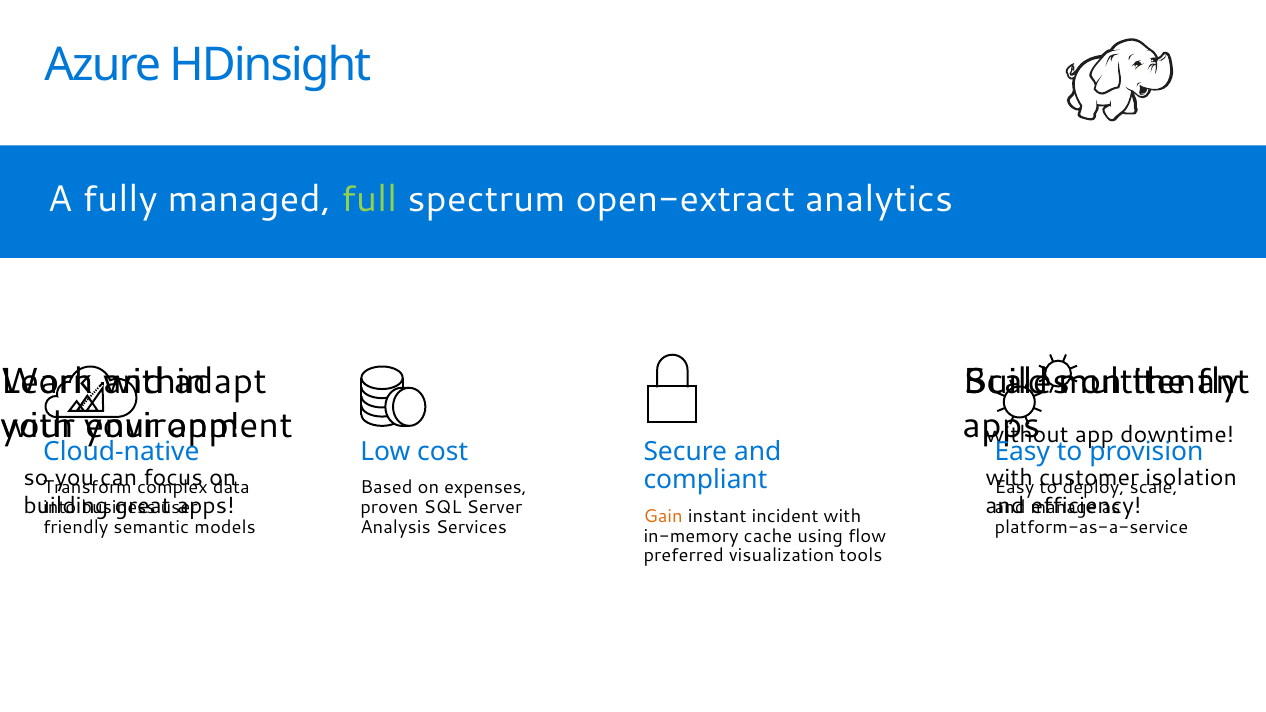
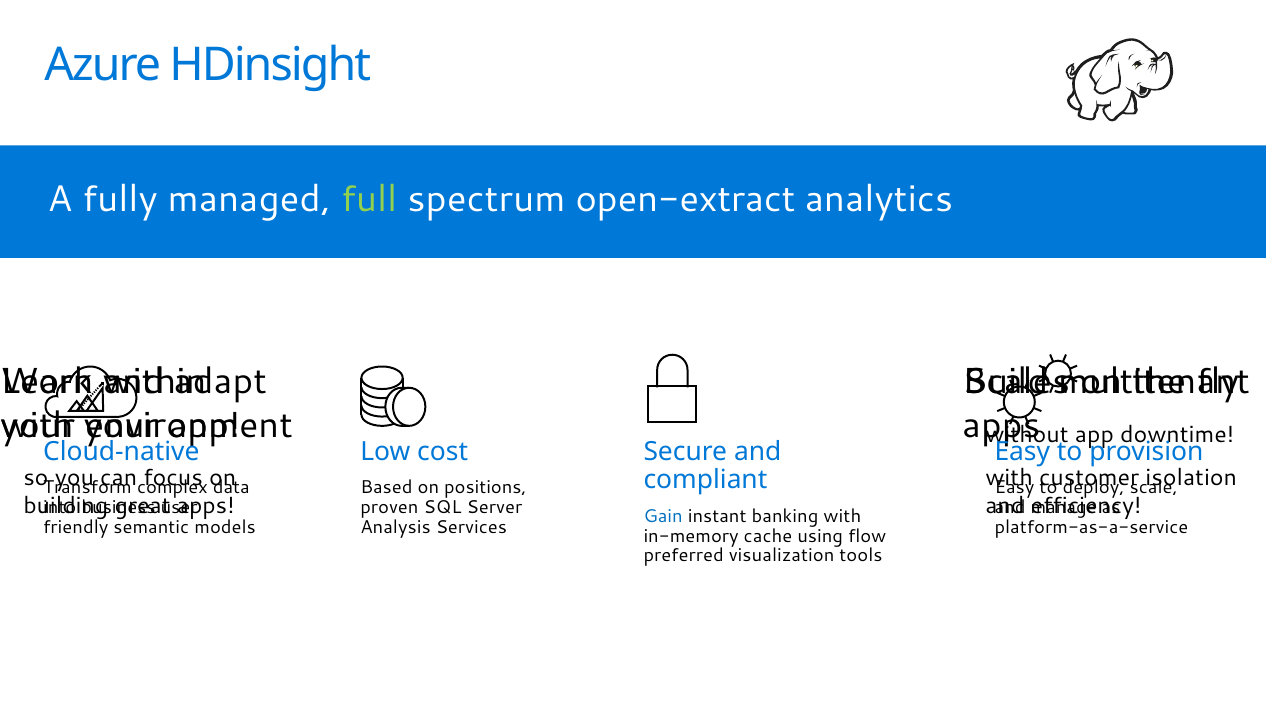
expenses: expenses -> positions (485, 488)
Gain colour: orange -> blue (663, 516)
incident: incident -> banking (785, 516)
